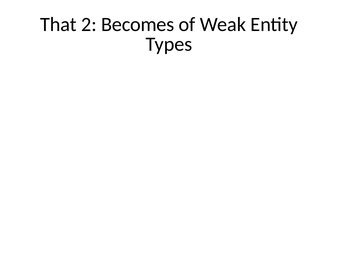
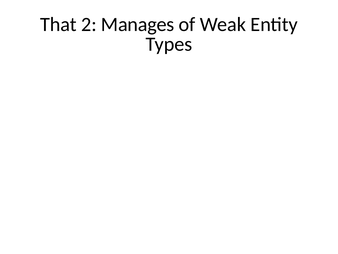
Becomes: Becomes -> Manages (138, 24)
